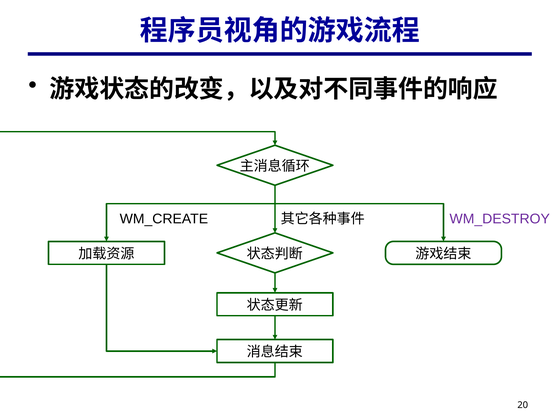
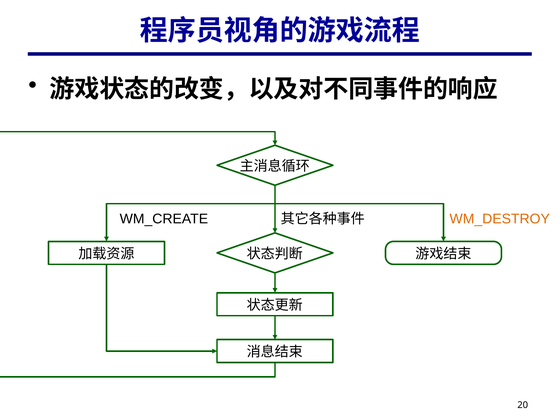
WM_DESTROY colour: purple -> orange (500, 219)
